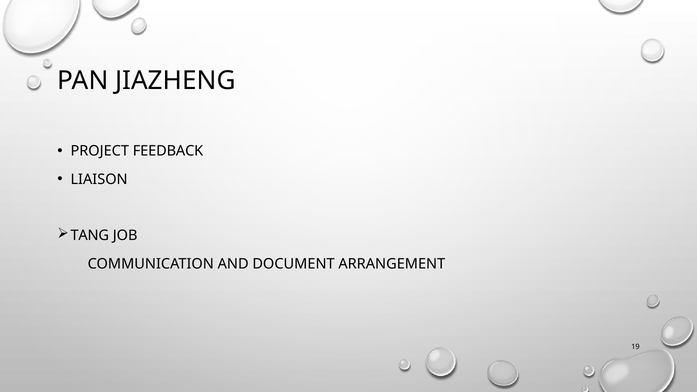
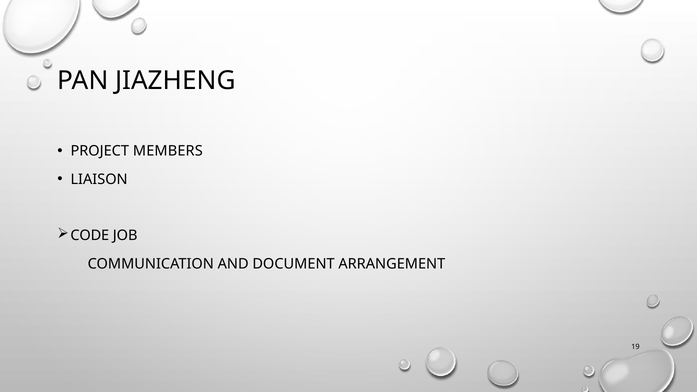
FEEDBACK: FEEDBACK -> MEMBERS (168, 151)
TANG: TANG -> CODE (90, 236)
